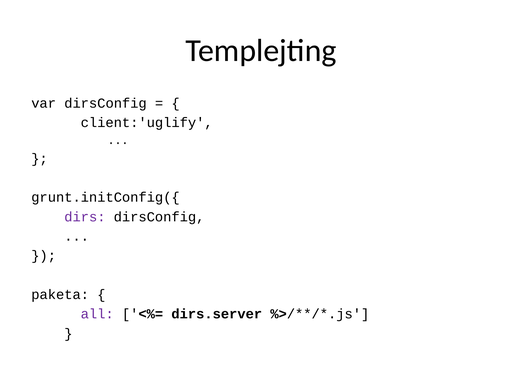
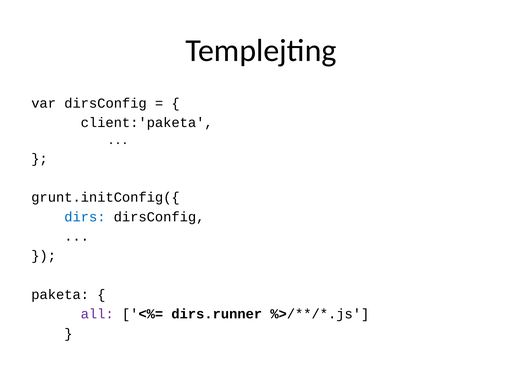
client:'uglify: client:'uglify -> client:'paketa (147, 123)
dirs colour: purple -> blue (85, 217)
dirs.server: dirs.server -> dirs.runner (217, 314)
